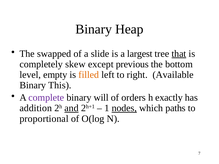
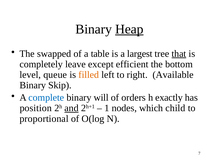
Heap underline: none -> present (129, 29)
slide: slide -> table (100, 54)
skew: skew -> leave (75, 64)
previous: previous -> efficient (132, 64)
empty: empty -> queue (55, 75)
This: This -> Skip (60, 85)
complete colour: purple -> blue (46, 98)
addition: addition -> position (36, 108)
nodes underline: present -> none (124, 108)
paths: paths -> child (175, 108)
